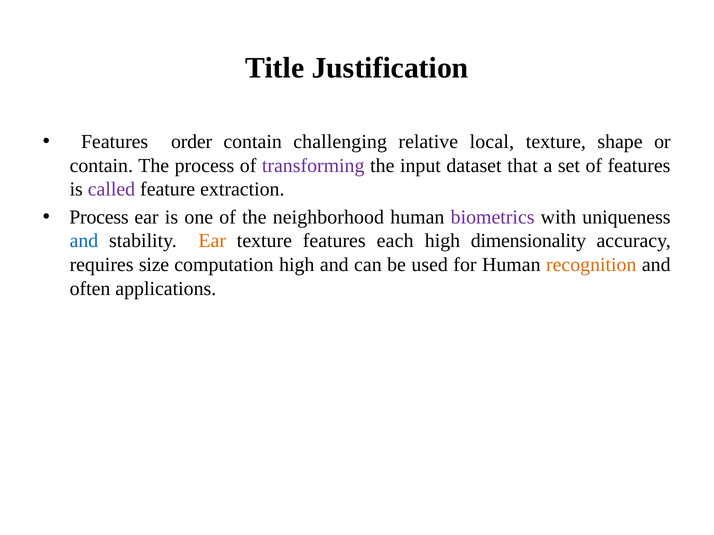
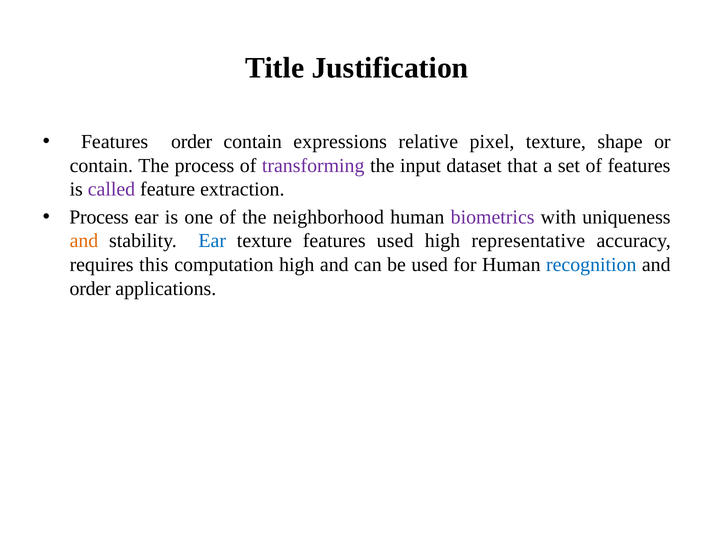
challenging: challenging -> expressions (340, 142)
local: local -> pixel (492, 142)
and colour: blue -> orange (84, 241)
Ear colour: orange -> blue (212, 241)
features each: each -> used (395, 241)
dimensionality: dimensionality -> representative (528, 241)
size: size -> this (154, 265)
recognition colour: orange -> blue (591, 265)
often: often -> order (90, 289)
